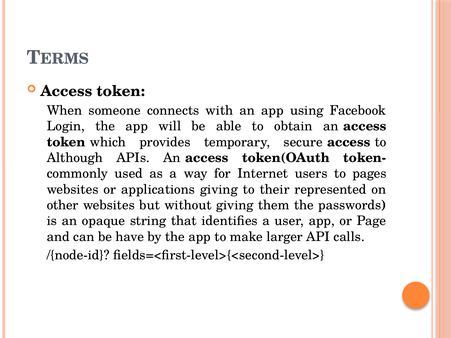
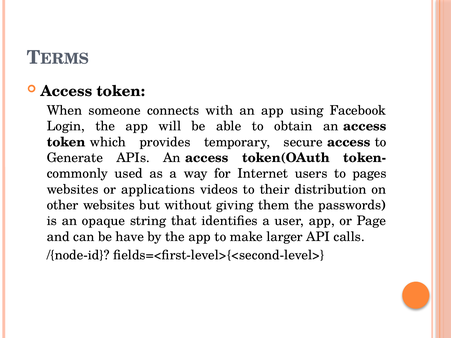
Although: Although -> Generate (75, 158)
applications giving: giving -> videos (219, 190)
represented: represented -> distribution (331, 190)
